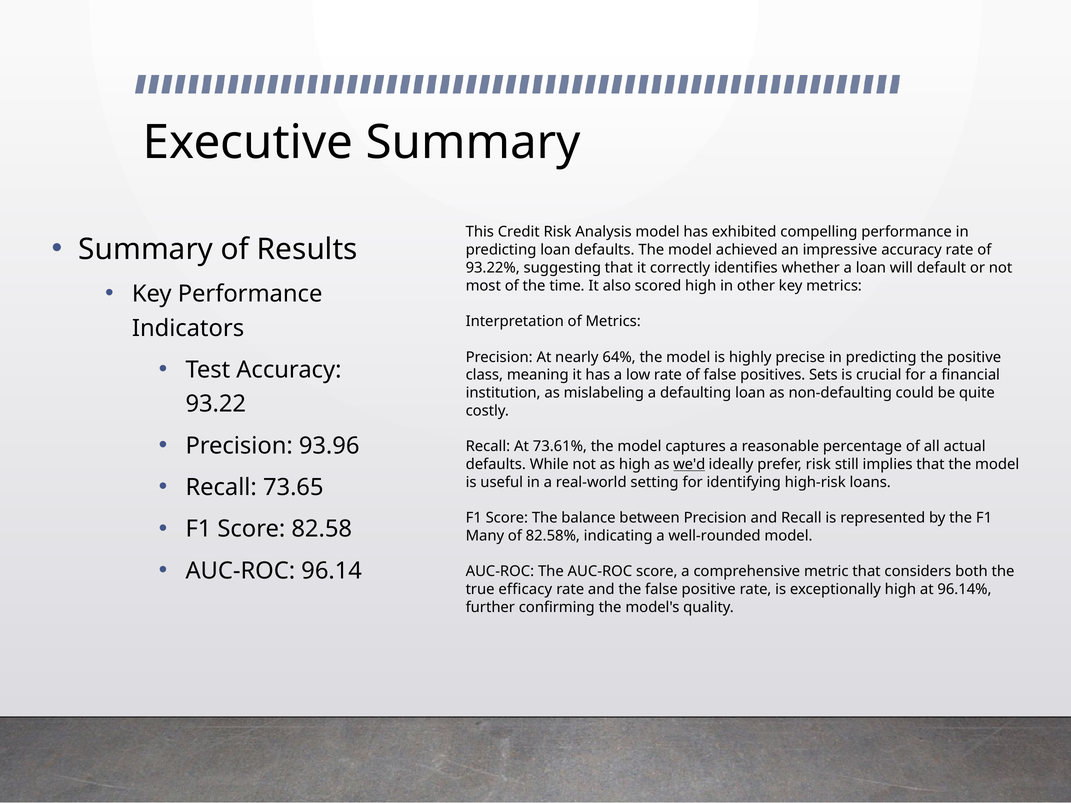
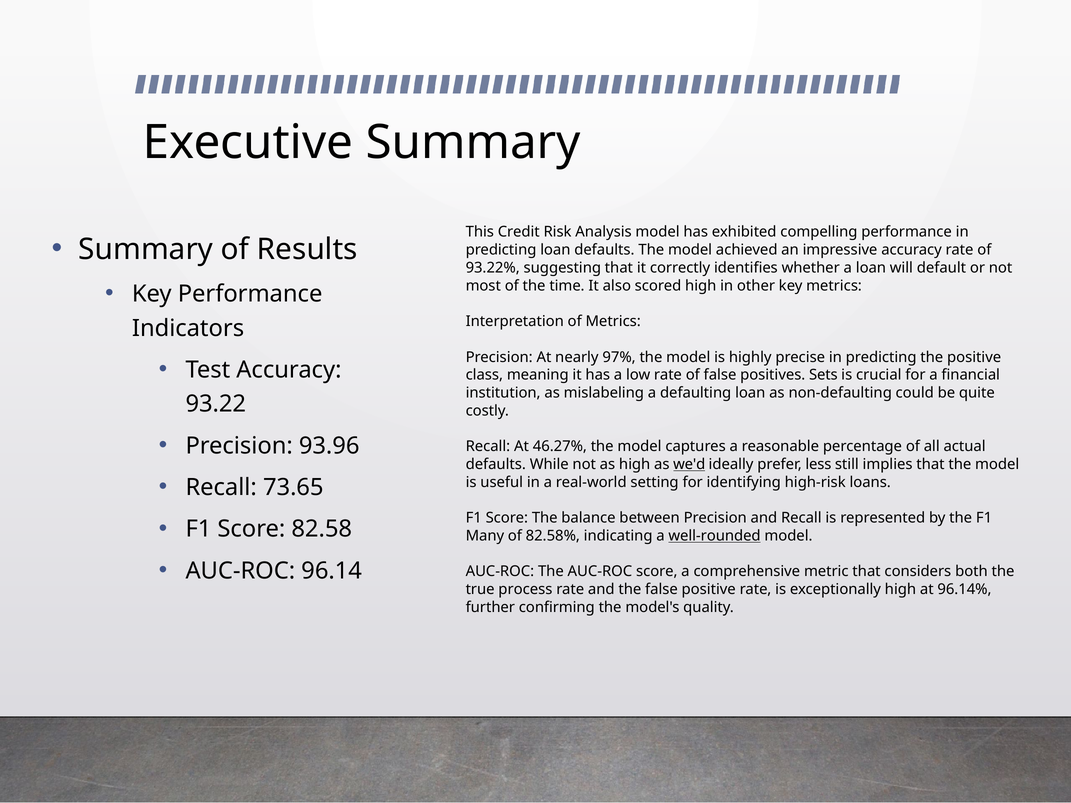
64%: 64% -> 97% (619, 357)
73.61%: 73.61% -> 46.27% (560, 447)
prefer risk: risk -> less (818, 464)
well-rounded underline: none -> present (715, 536)
efficacy: efficacy -> process (525, 590)
